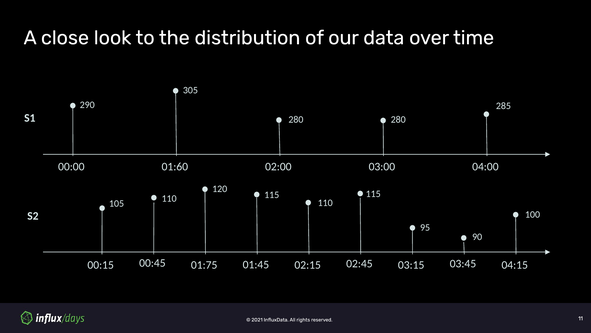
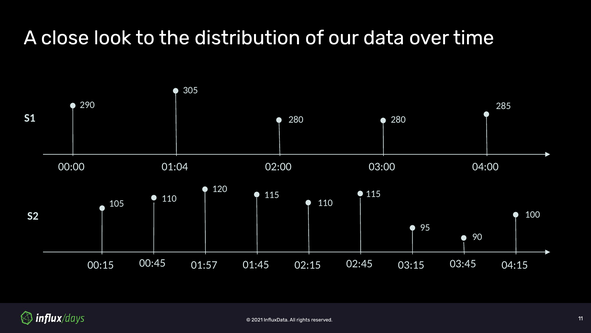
01:60: 01:60 -> 01:04 (175, 166)
01:75: 01:75 -> 01:57 (204, 265)
